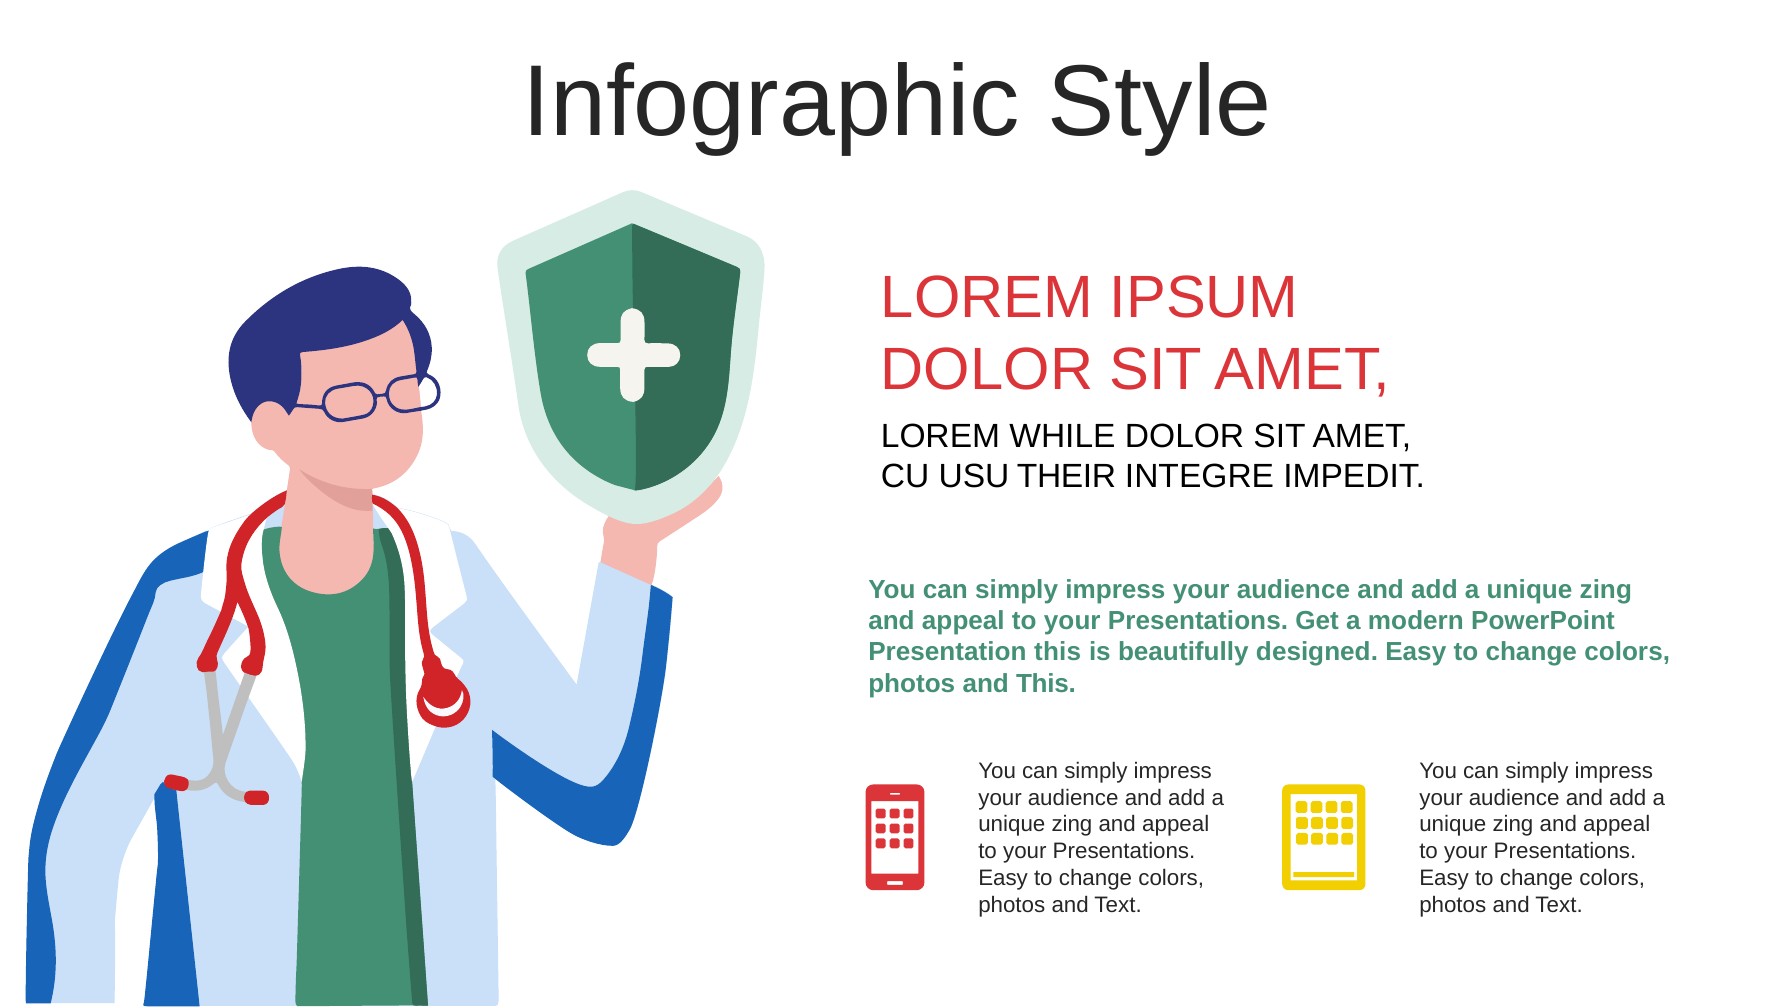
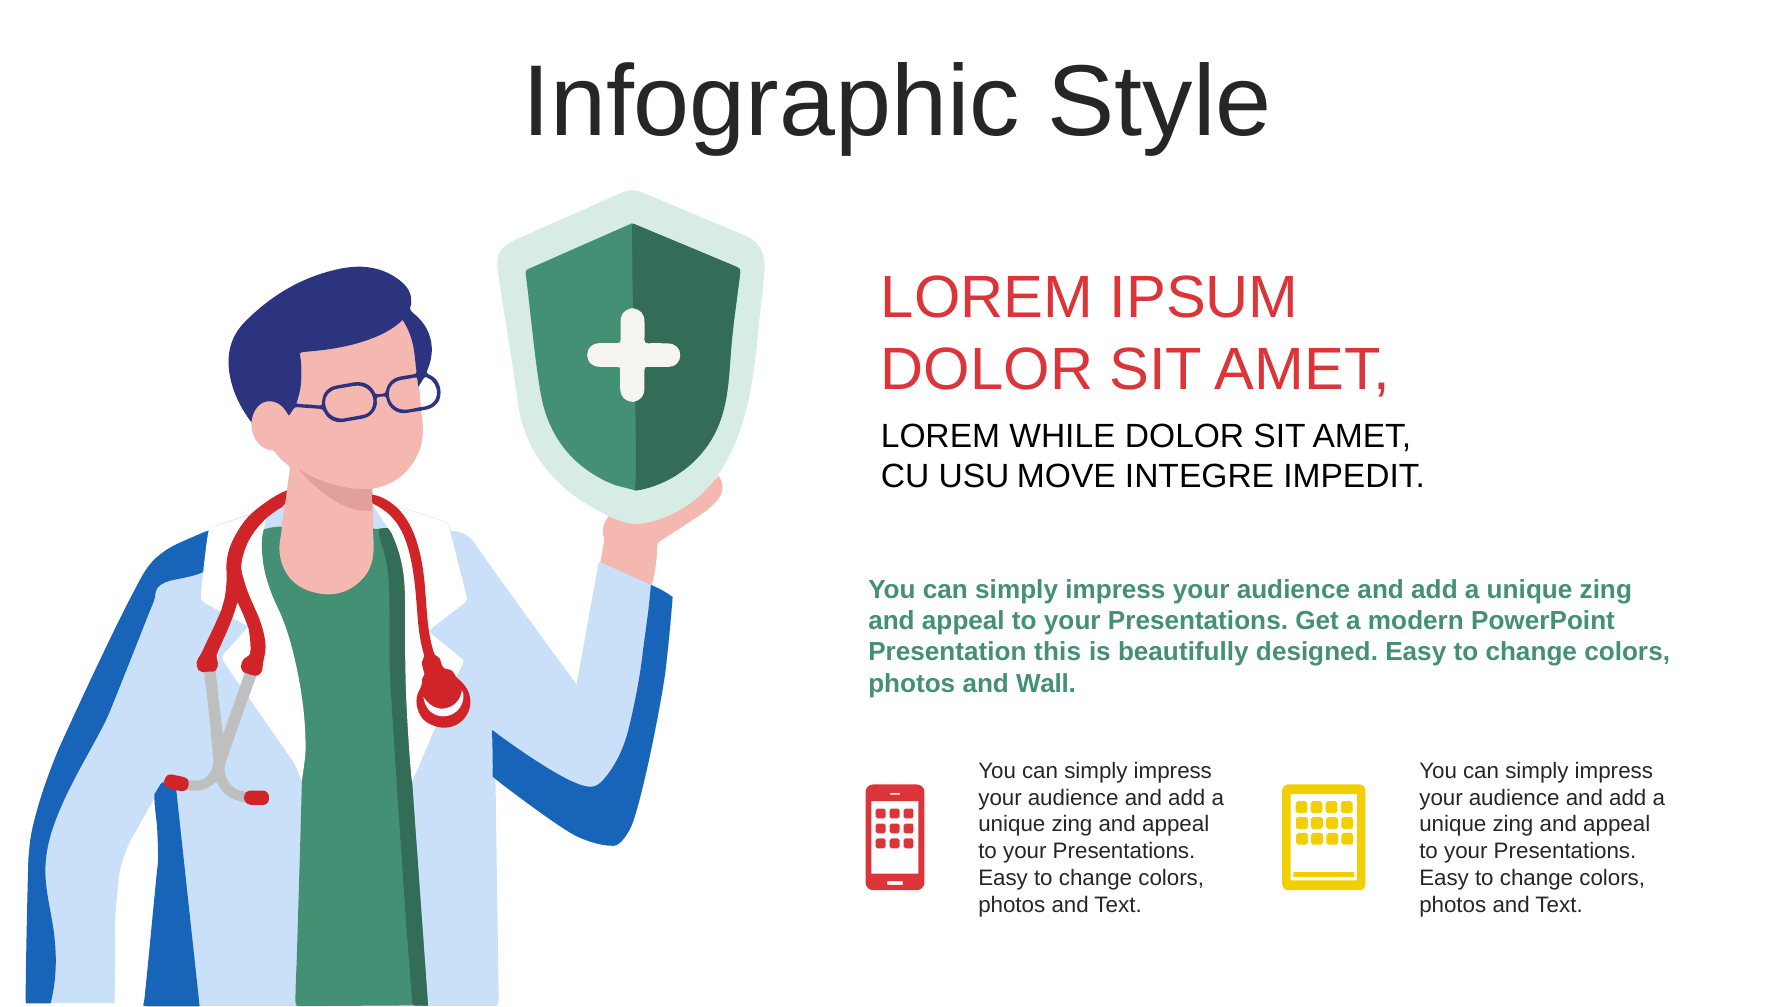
THEIR: THEIR -> MOVE (1066, 477)
and This: This -> Wall (1046, 683)
